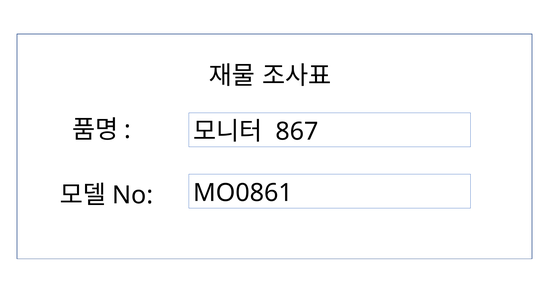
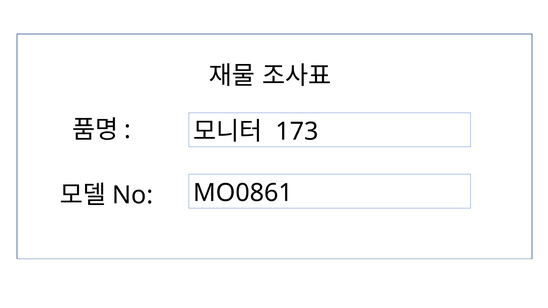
867: 867 -> 173 (297, 132)
